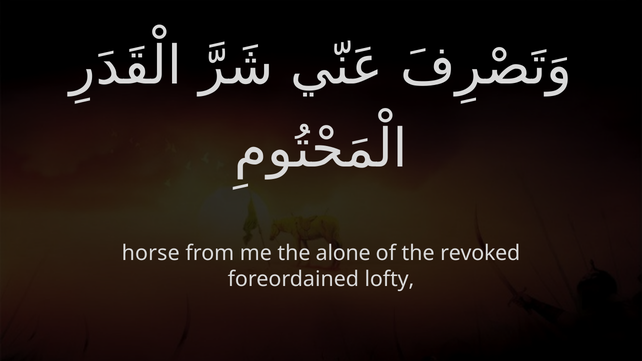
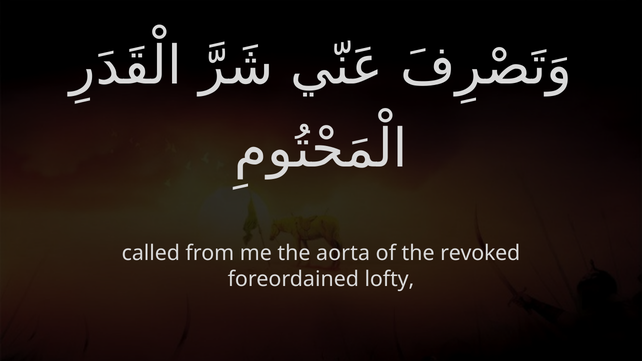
horse: horse -> called (151, 253)
alone: alone -> aorta (343, 253)
